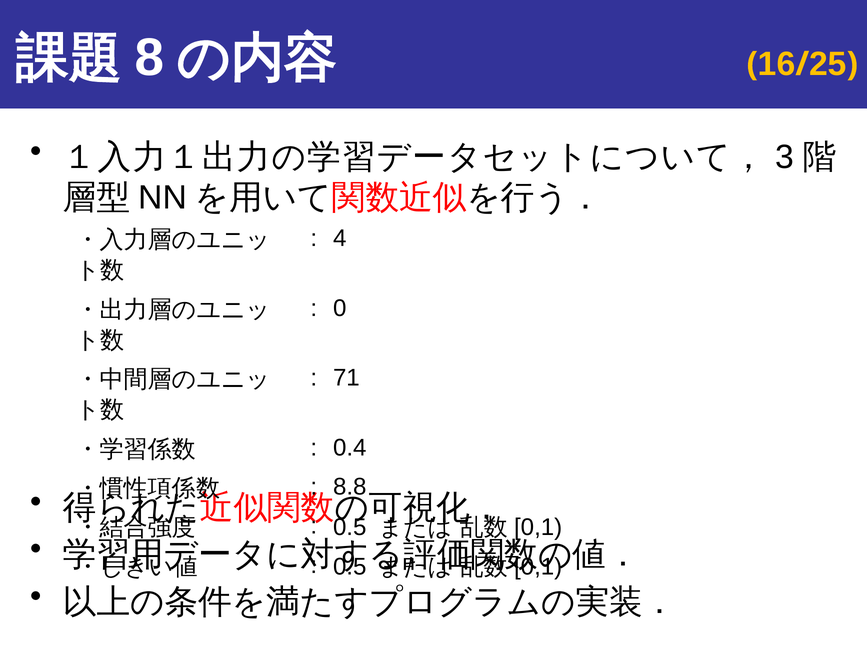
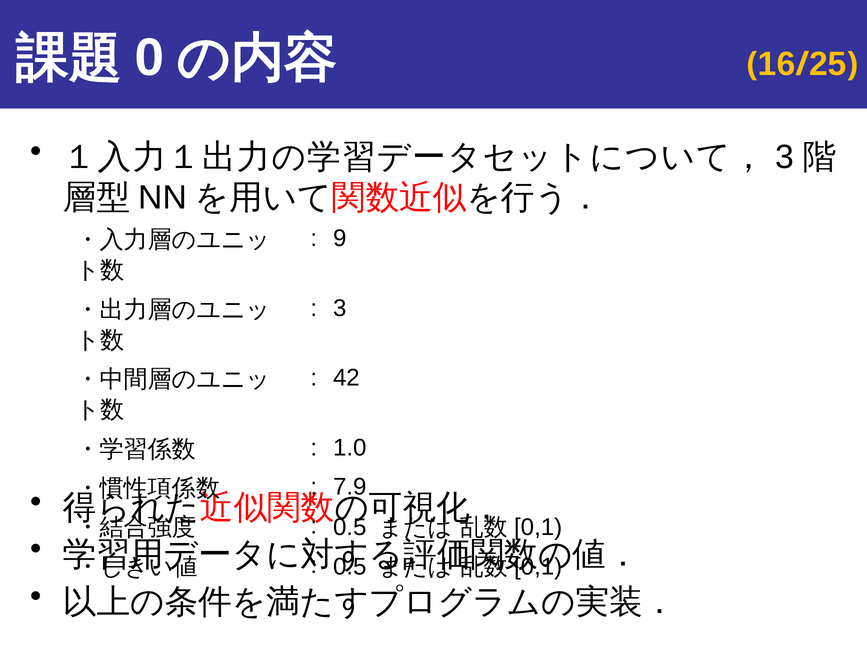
8: 8 -> 0 (149, 58)
4: 4 -> 9 (340, 239)
0: 0 -> 3 (340, 308)
71: 71 -> 42 (346, 378)
0.4: 0.4 -> 1.0 (350, 448)
8.8: 8.8 -> 7.9 (350, 487)
